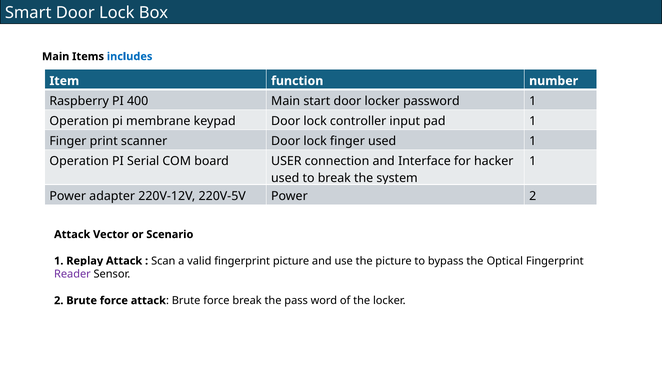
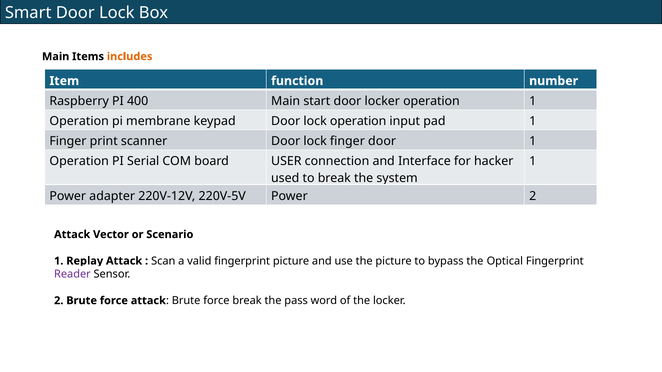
includes colour: blue -> orange (130, 57)
locker password: password -> operation (431, 101)
lock controller: controller -> operation (358, 121)
finger used: used -> door (382, 141)
